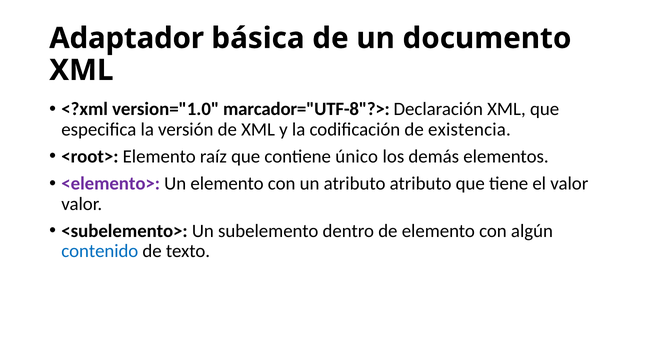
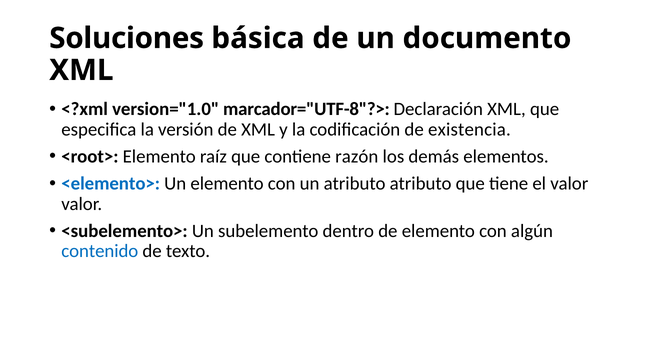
Adaptador: Adaptador -> Soluciones (127, 38)
único: único -> razón (357, 157)
<elemento> colour: purple -> blue (111, 184)
